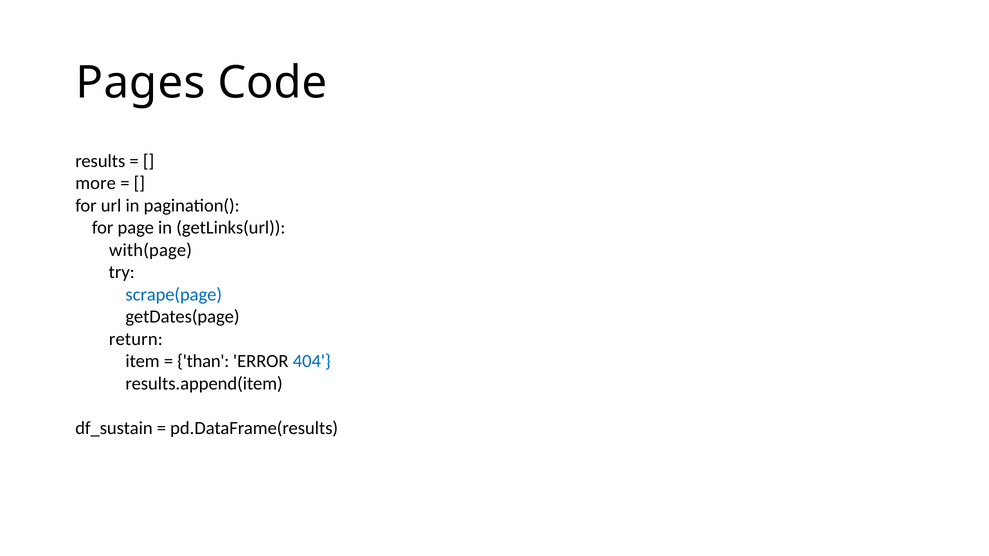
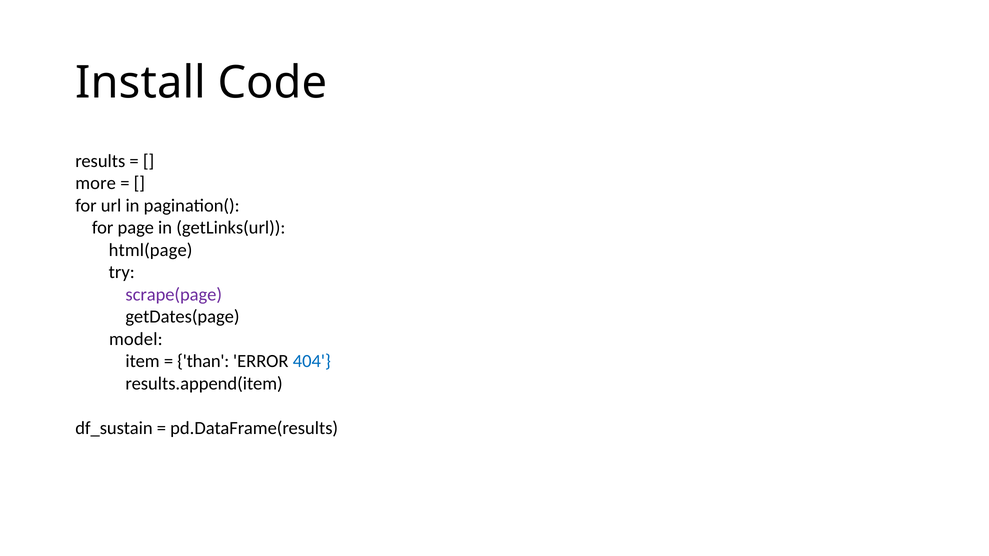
Pages: Pages -> Install (141, 83)
with(page: with(page -> html(page (151, 250)
scrape(page colour: blue -> purple (174, 295)
return: return -> model (136, 339)
